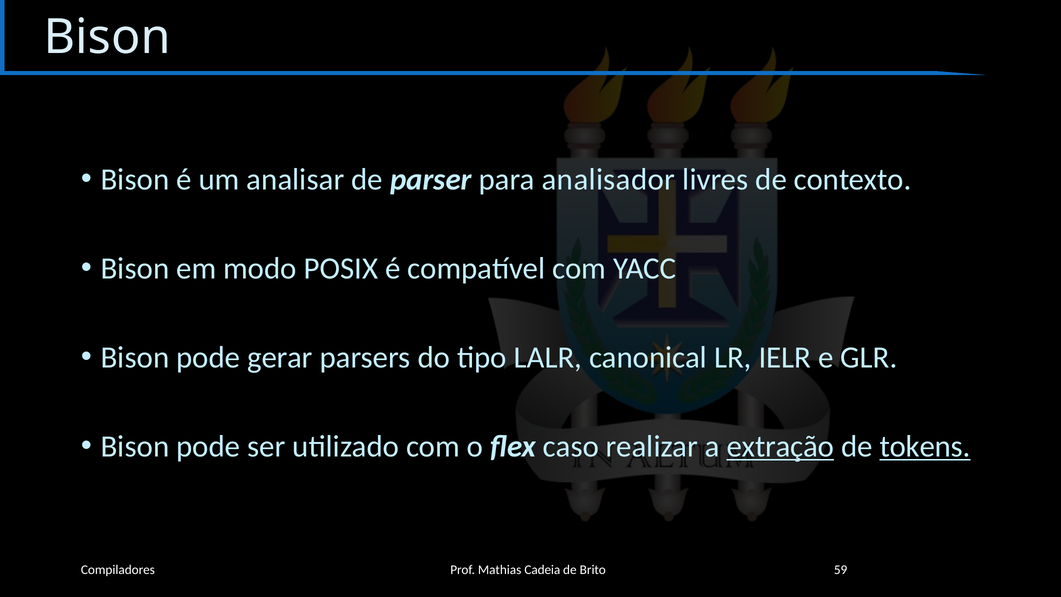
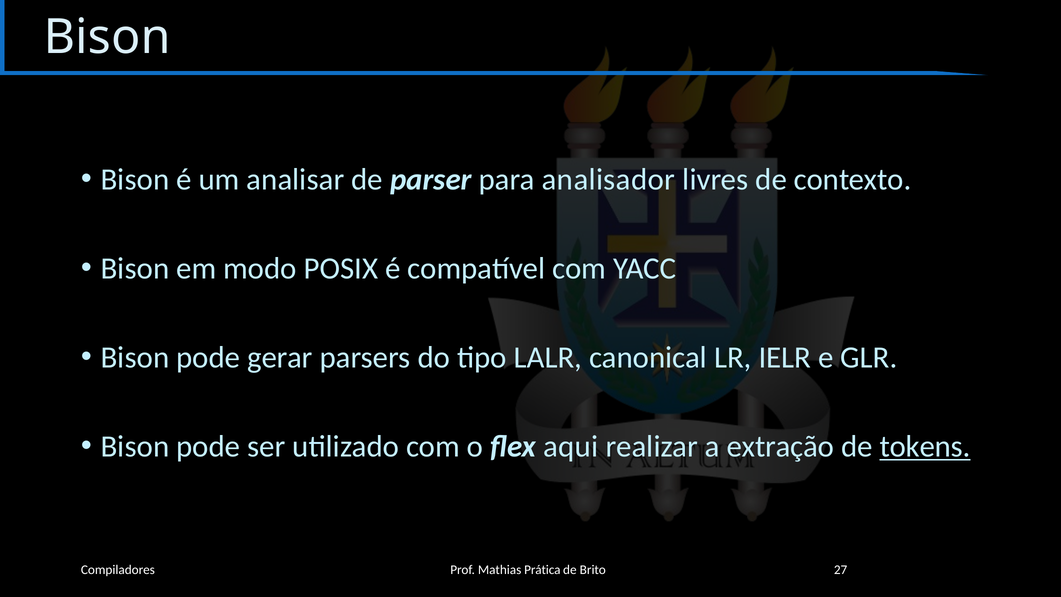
caso: caso -> aqui (571, 446)
extração underline: present -> none (780, 446)
Cadeia: Cadeia -> Prática (542, 570)
59: 59 -> 27 (841, 570)
